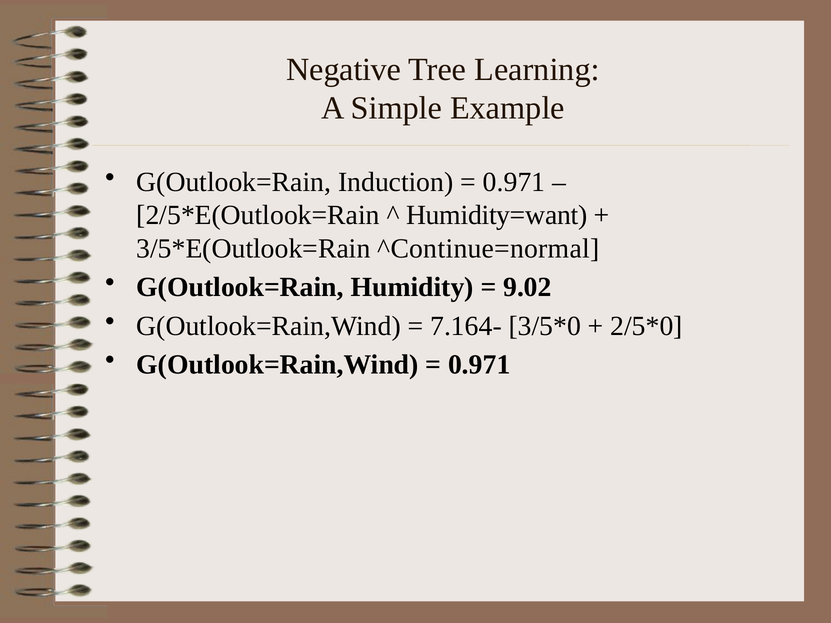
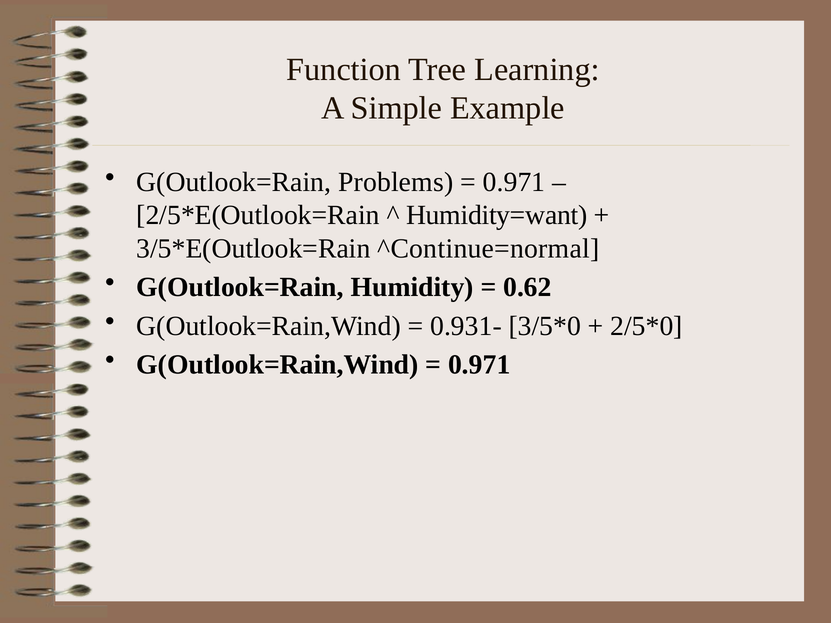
Negative: Negative -> Function (344, 69)
Induction: Induction -> Problems (396, 182)
9.02: 9.02 -> 0.62 (527, 287)
7.164-: 7.164- -> 0.931- (466, 326)
